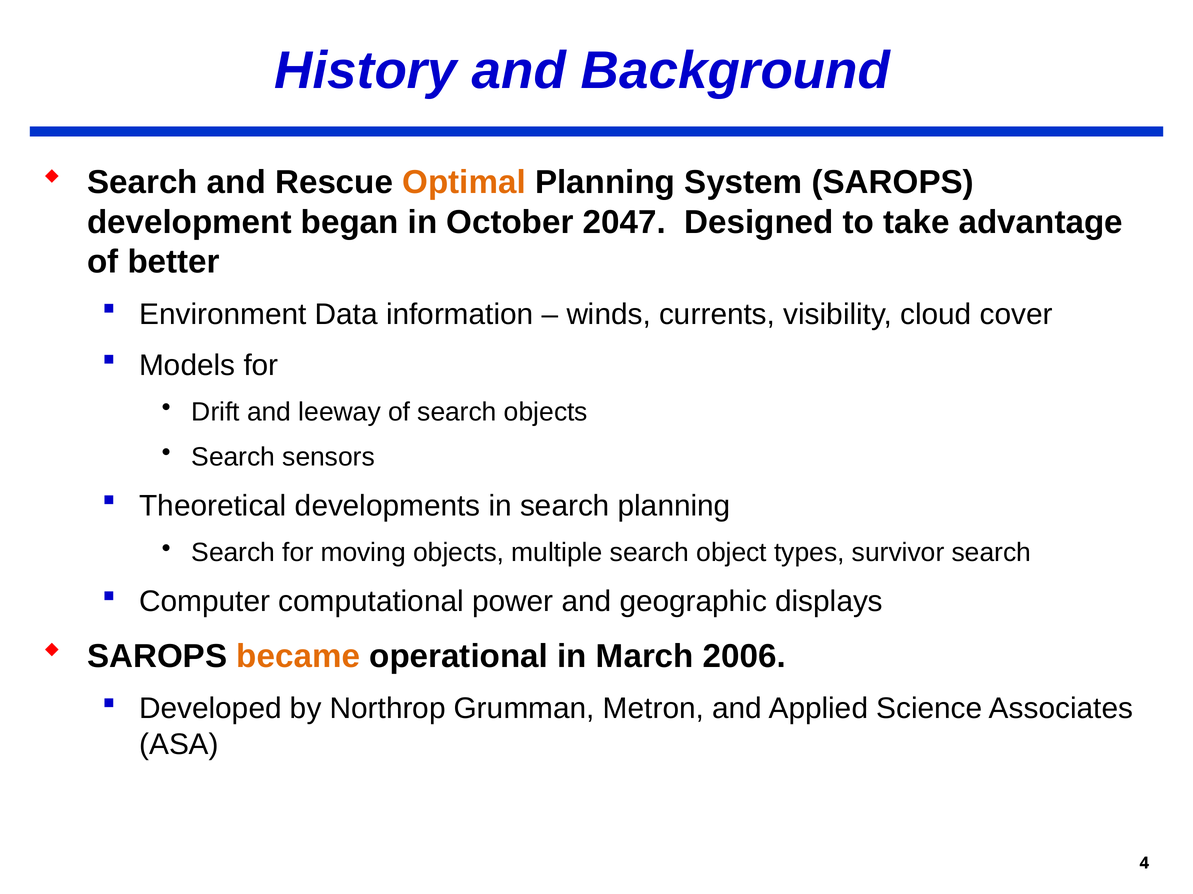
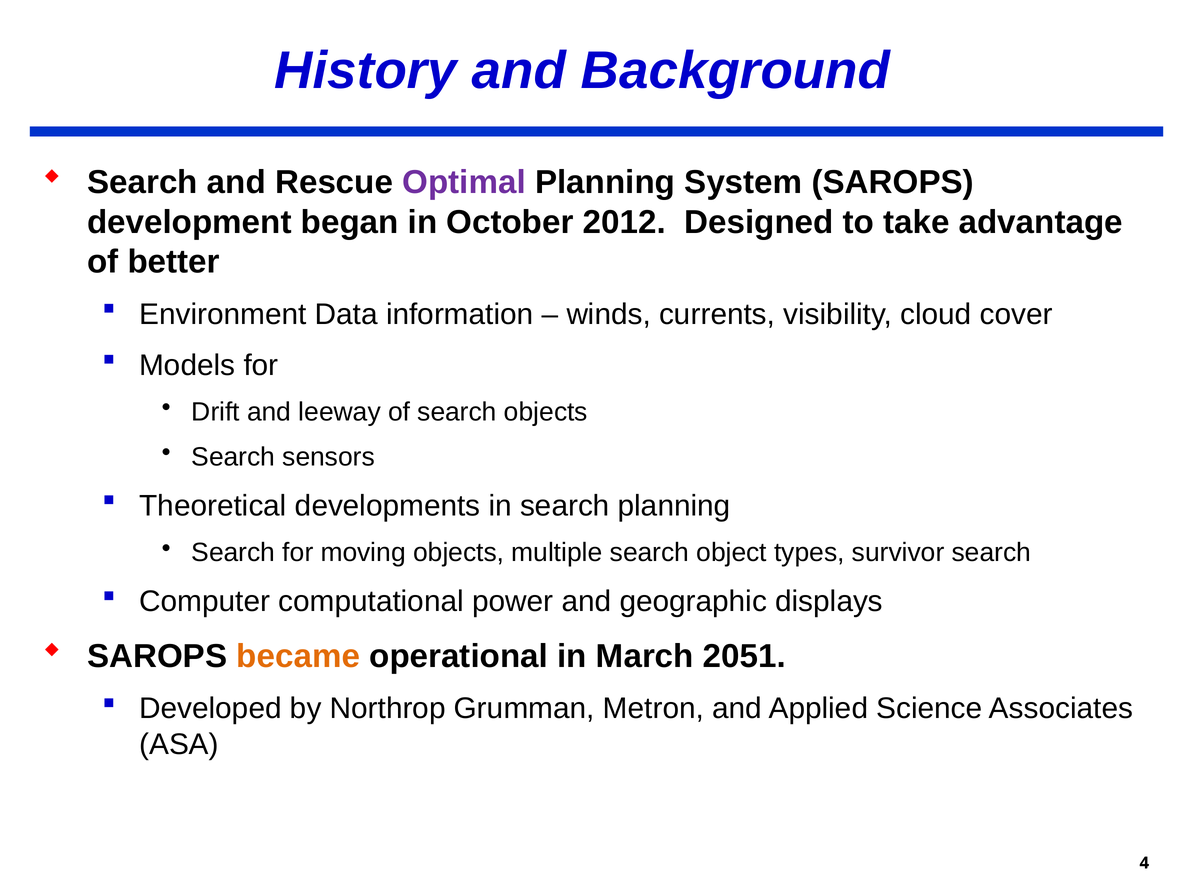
Optimal colour: orange -> purple (464, 183)
2047: 2047 -> 2012 (624, 222)
2006: 2006 -> 2051 (744, 657)
